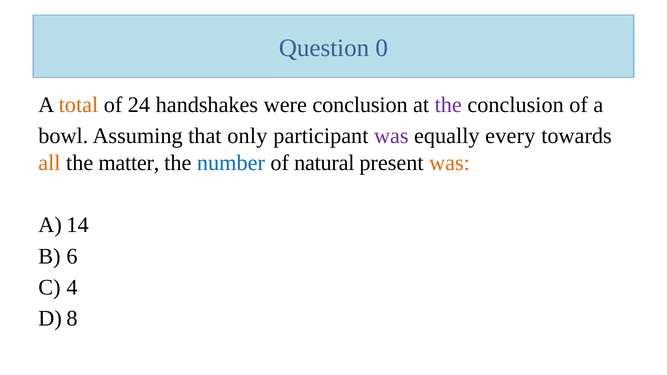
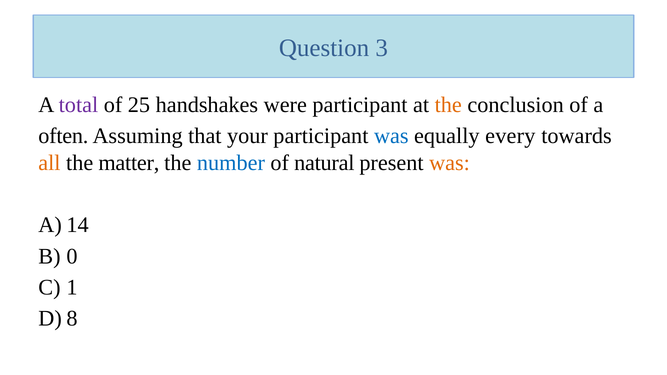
0: 0 -> 3 (382, 48)
total colour: orange -> purple (78, 105)
24: 24 -> 25 (139, 105)
were conclusion: conclusion -> participant (360, 105)
the colour: purple -> orange (448, 105)
bowl: bowl -> often (63, 136)
only: only -> your (247, 136)
was colour: purple -> blue (391, 136)
6: 6 -> 0 (72, 256)
4: 4 -> 1 (72, 287)
